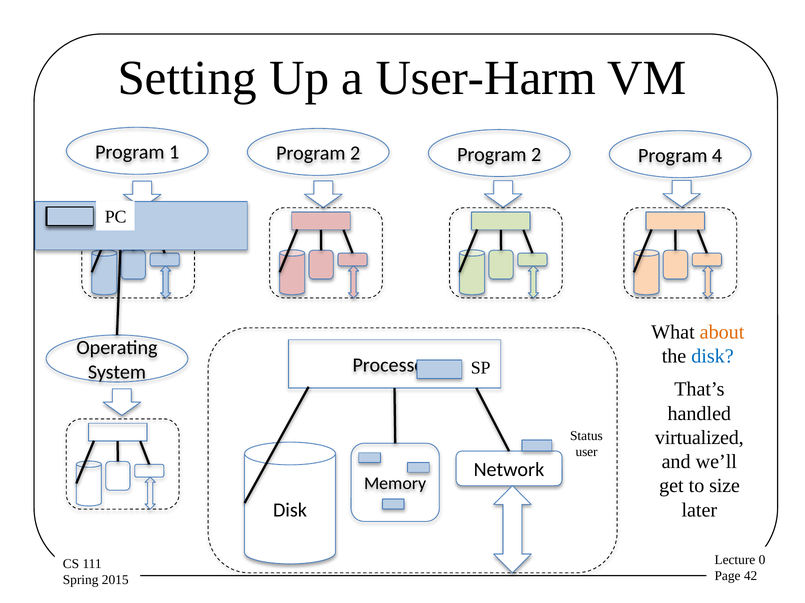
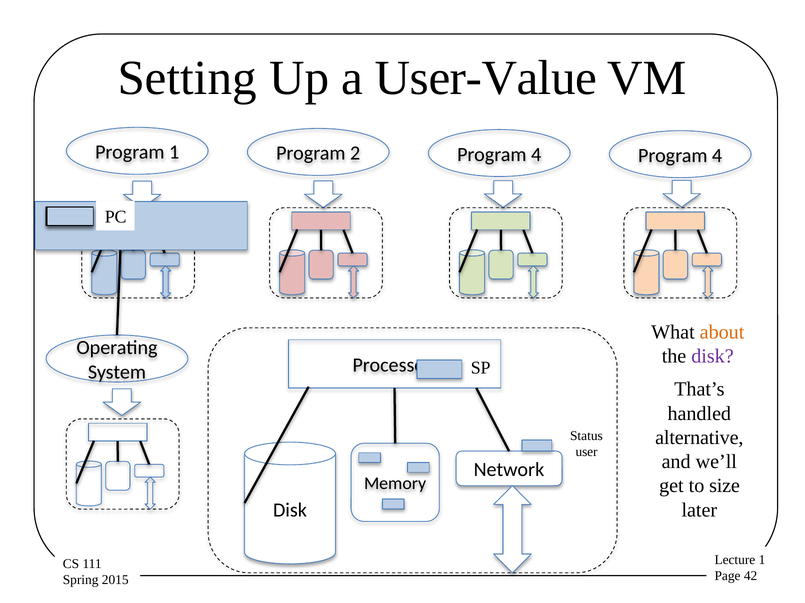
User-Harm: User-Harm -> User-Value (486, 78)
2 Program 2: 2 -> 4 (536, 155)
disk colour: blue -> purple (713, 357)
virtualized: virtualized -> alternative (699, 438)
0: 0 -> 1 (762, 560)
